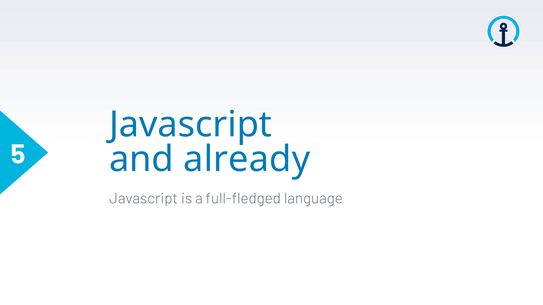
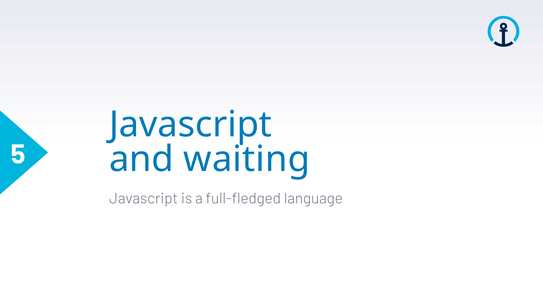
already: already -> waiting (247, 159)
